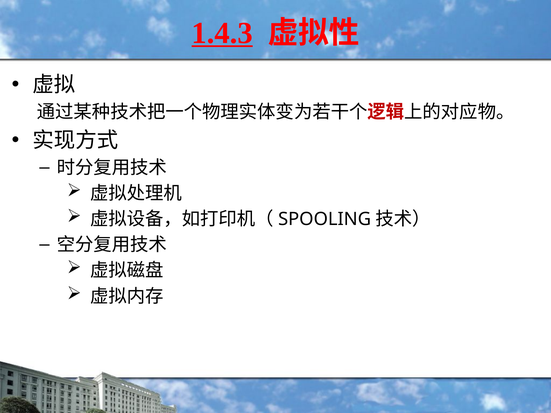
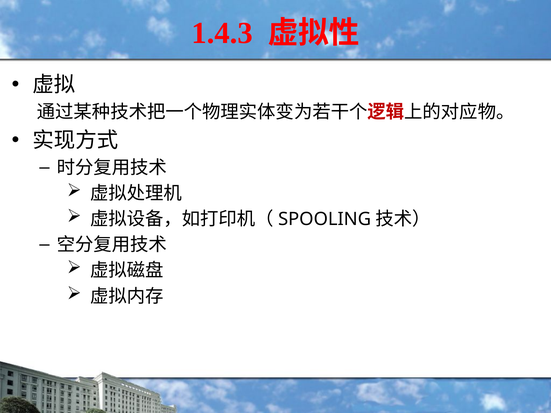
1.4.3 underline: present -> none (222, 33)
